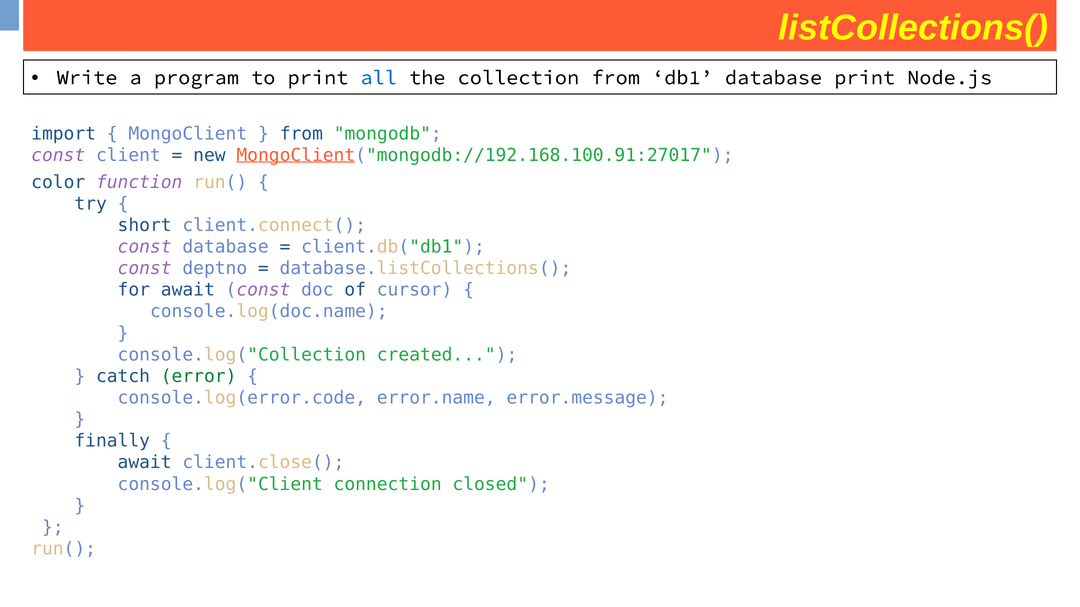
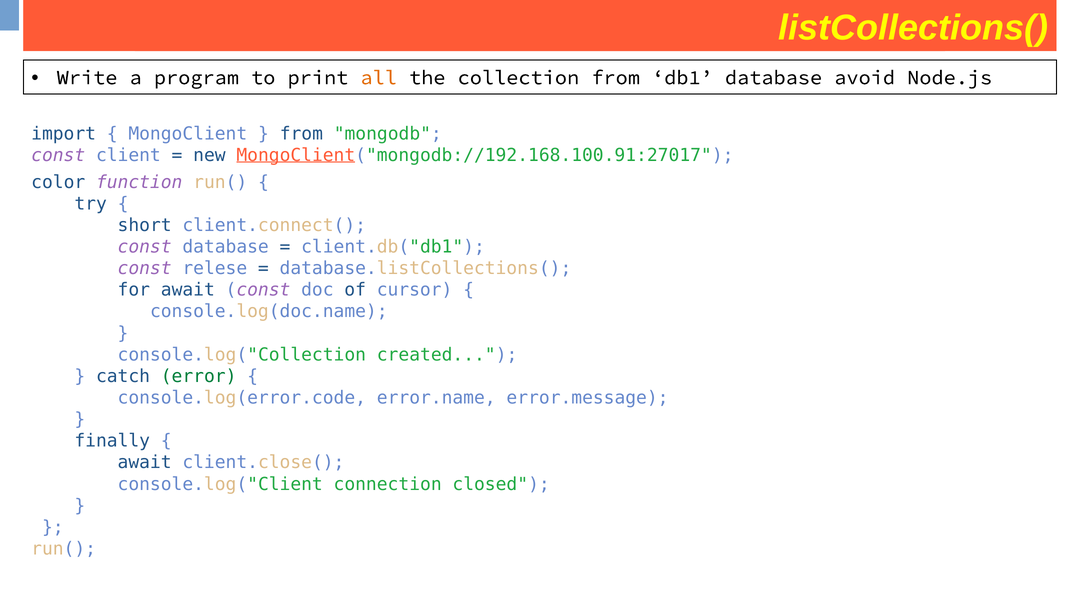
all colour: blue -> orange (379, 78)
database print: print -> avoid (865, 78)
deptno: deptno -> relese (215, 269)
